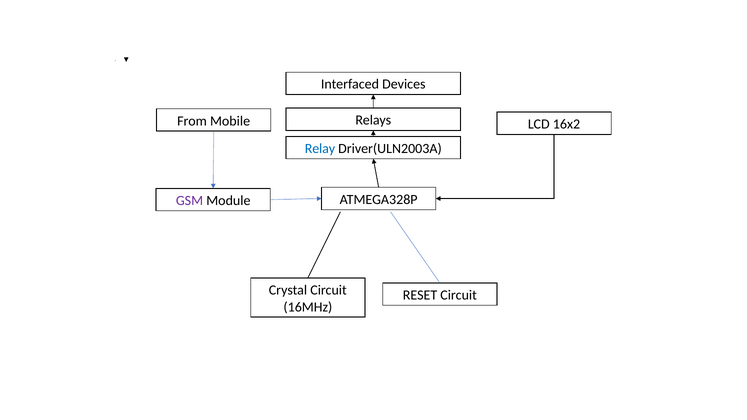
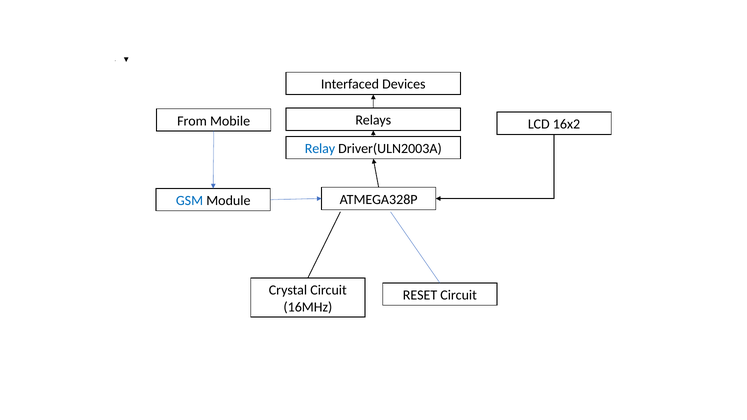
GSM colour: purple -> blue (190, 201)
